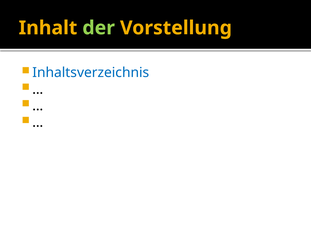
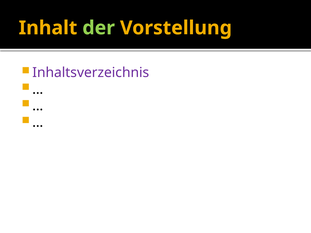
Inhaltsverzeichnis colour: blue -> purple (91, 73)
